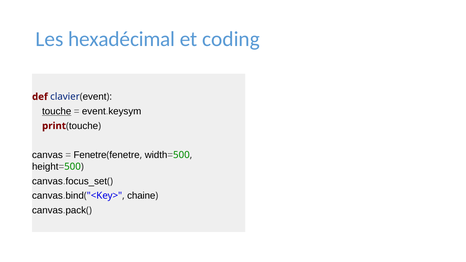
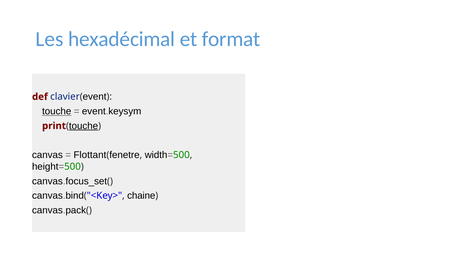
coding: coding -> format (231, 39)
touche underline: none -> present (84, 126)
Fenetre: Fenetre -> Flottant (90, 155)
